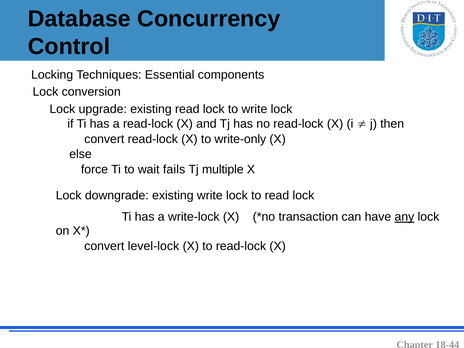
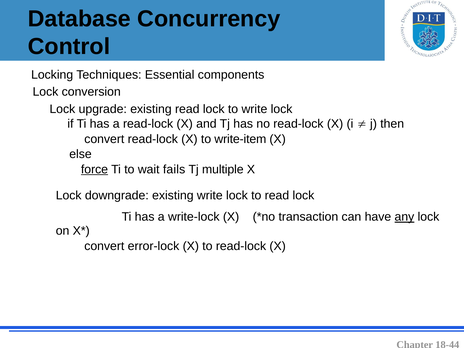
write-only: write-only -> write-item (240, 139)
force underline: none -> present (94, 169)
level-lock: level-lock -> error-lock (154, 246)
